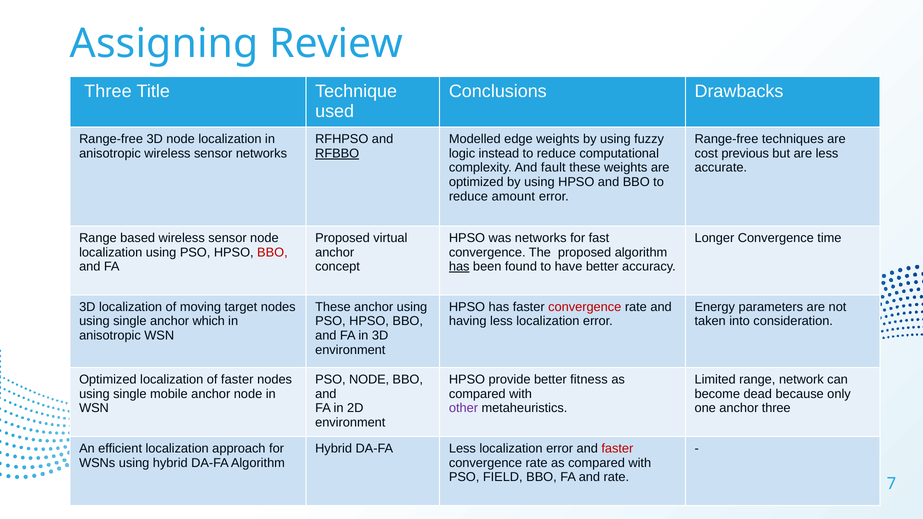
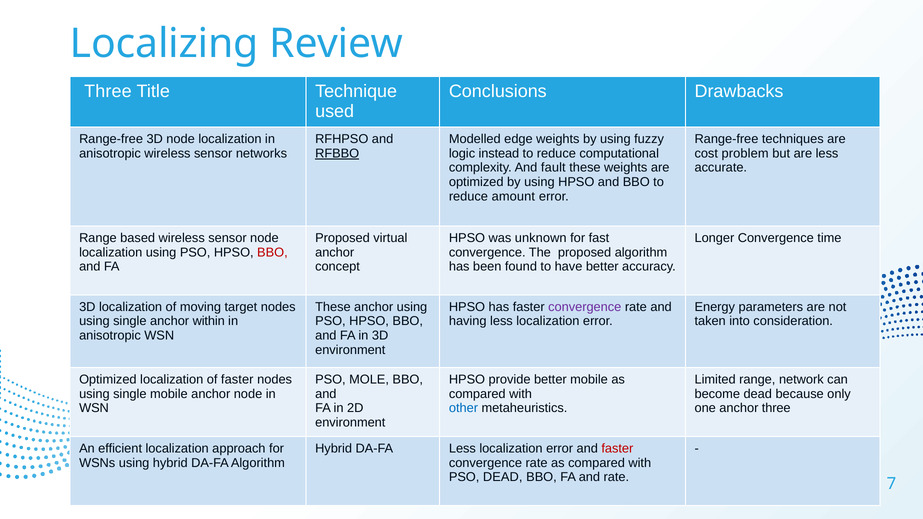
Assigning: Assigning -> Localizing (164, 44)
previous: previous -> problem (745, 153)
was networks: networks -> unknown (541, 238)
has underline: present -> none (459, 267)
convergence colour: red -> purple (585, 307)
which: which -> within (209, 321)
PSO NODE: NODE -> MOLE (369, 380)
better fitness: fitness -> mobile (589, 380)
other colour: purple -> blue (463, 408)
PSO FIELD: FIELD -> DEAD (503, 477)
